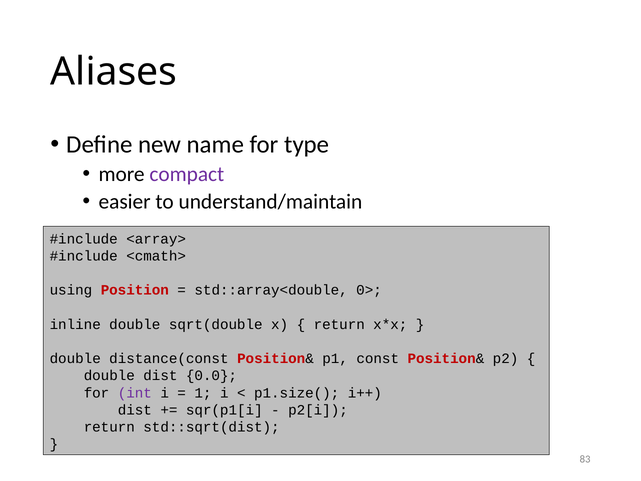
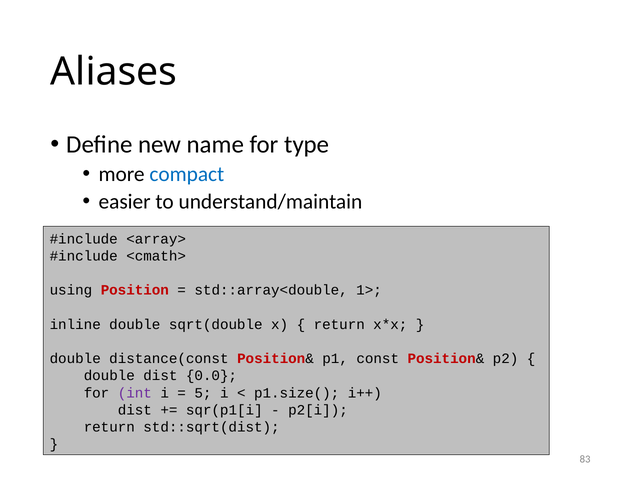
compact colour: purple -> blue (187, 174)
0>: 0> -> 1> (369, 290)
1: 1 -> 5 (203, 393)
